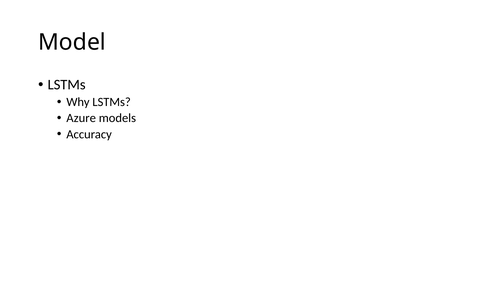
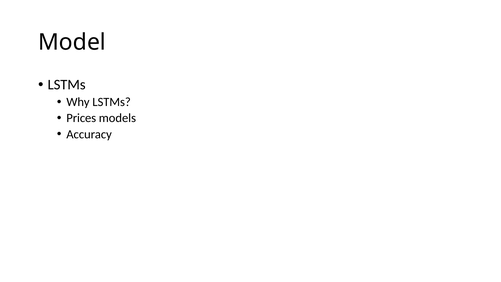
Azure: Azure -> Prices (81, 118)
